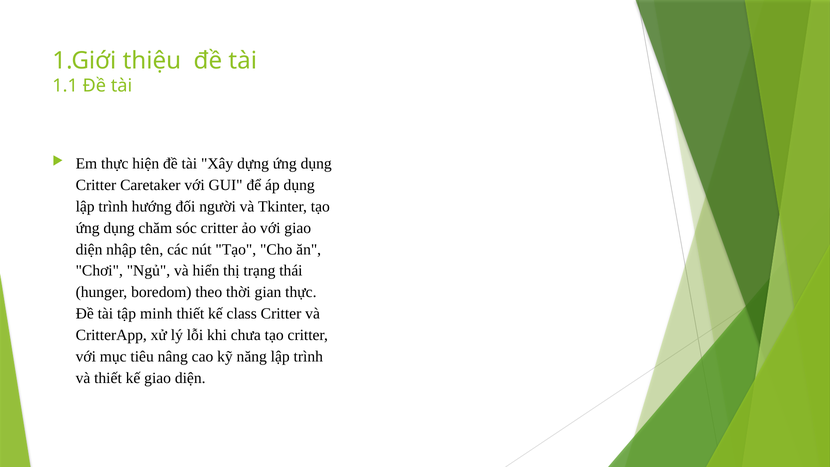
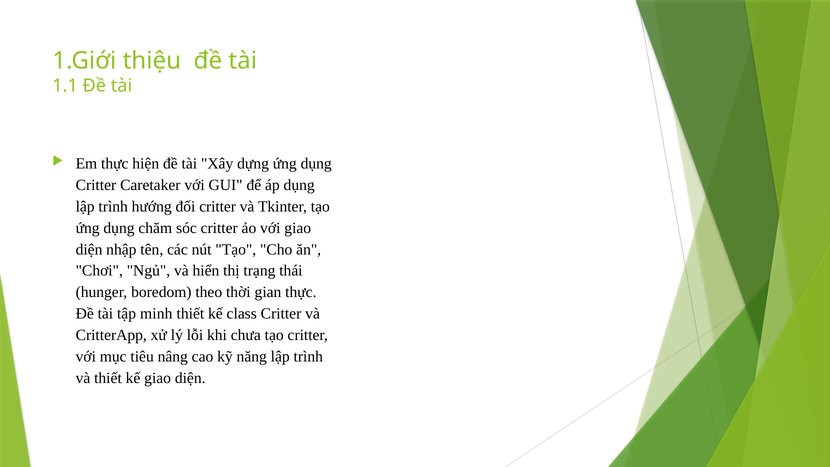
đối người: người -> critter (218, 206)
